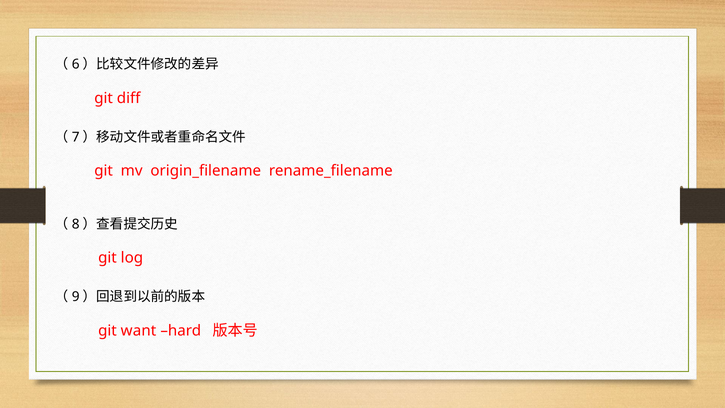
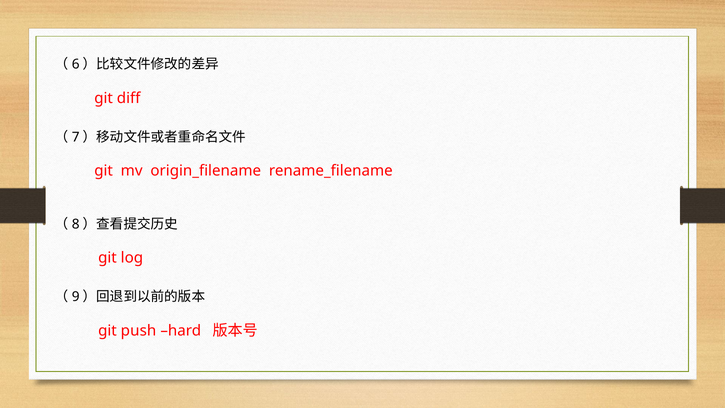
want: want -> push (139, 330)
